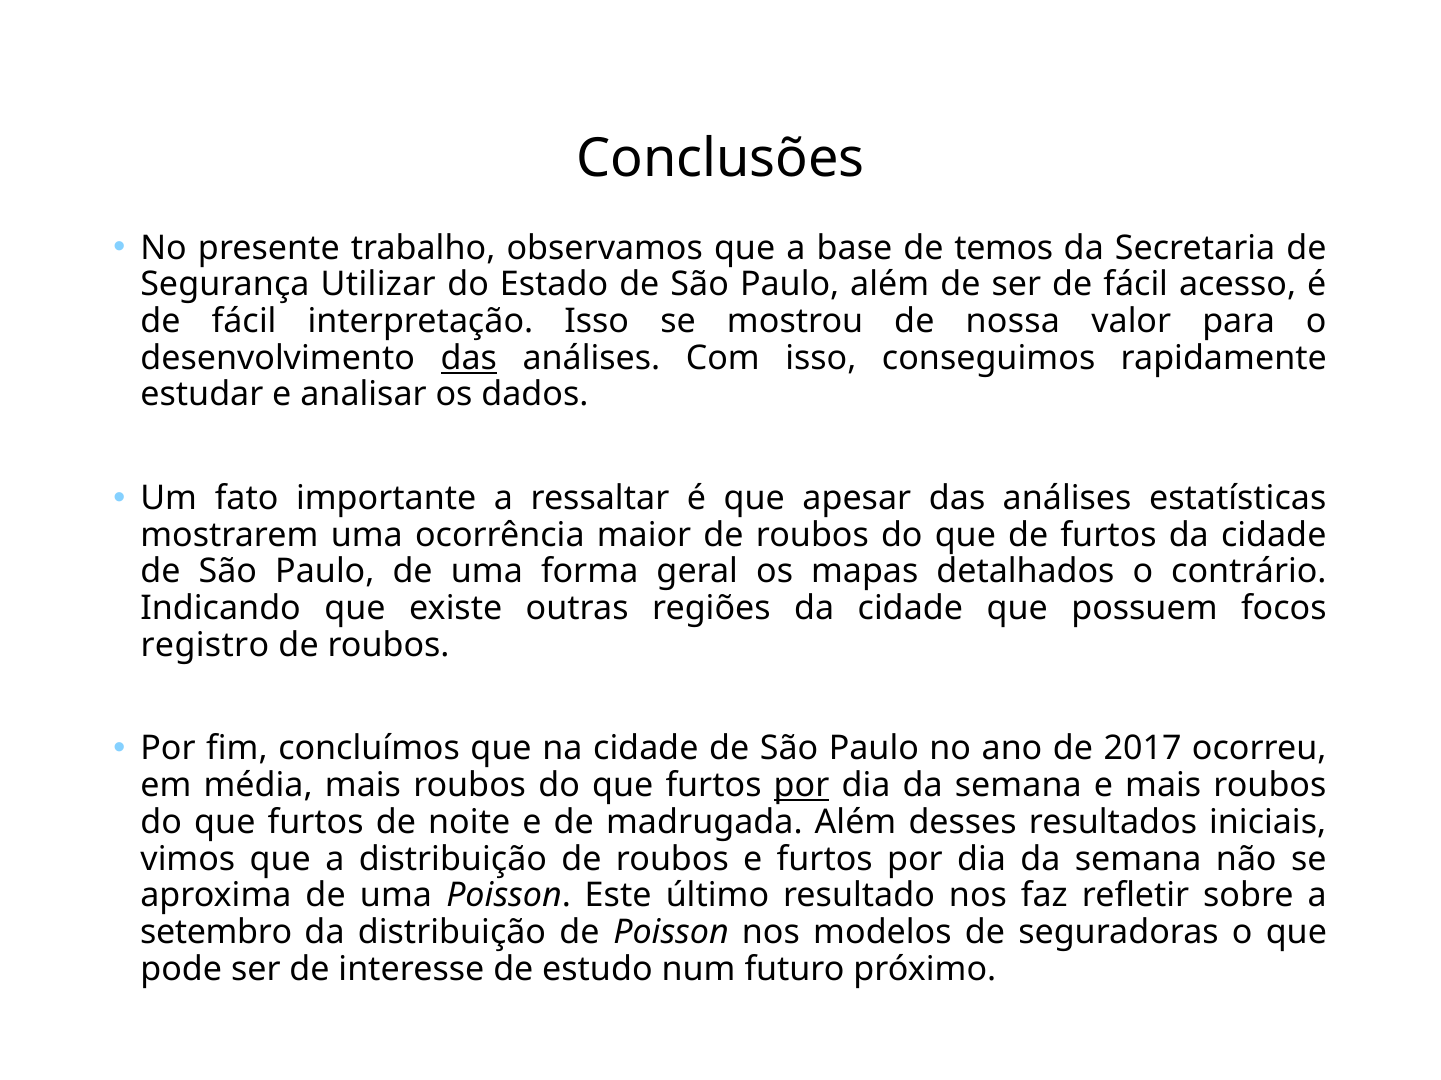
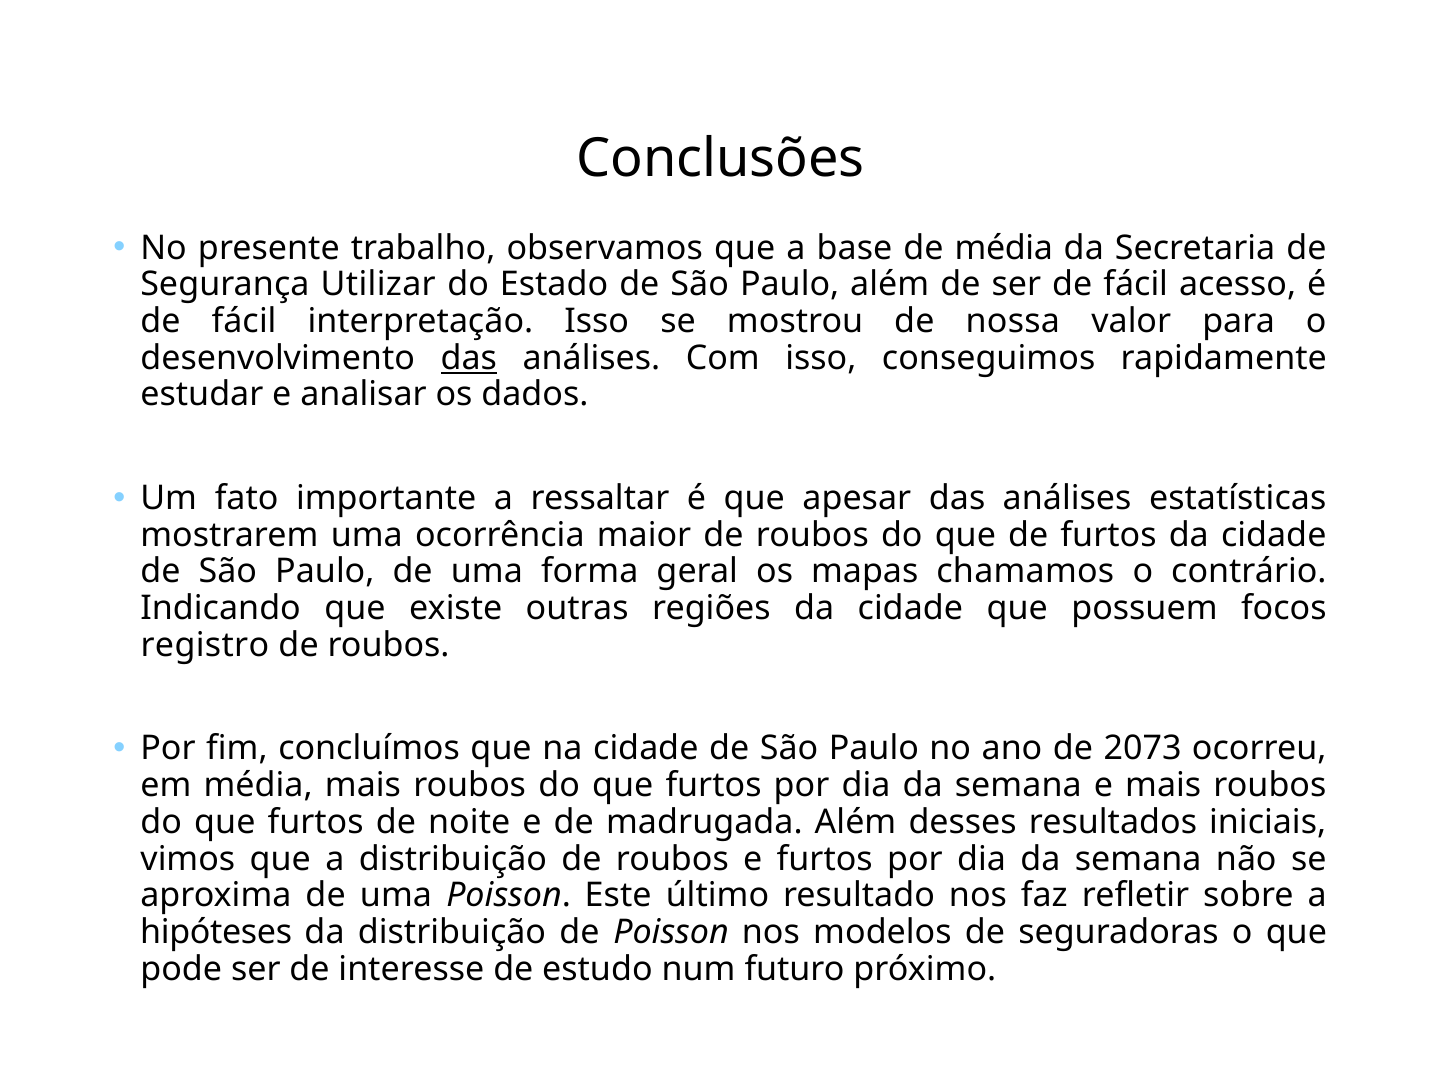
de temos: temos -> média (1004, 248)
detalhados: detalhados -> chamamos (1025, 572)
2017: 2017 -> 2073 (1143, 749)
por underline: present -> none (802, 786)
setembro: setembro -> hipóteses (216, 933)
